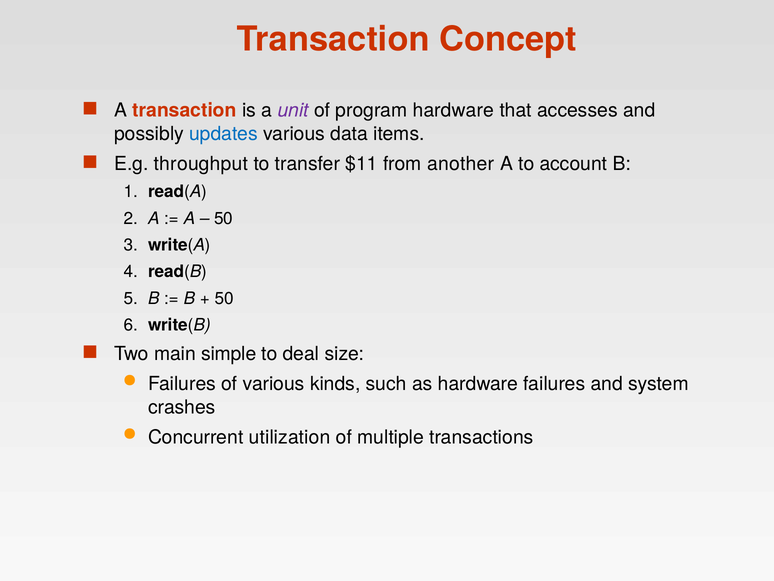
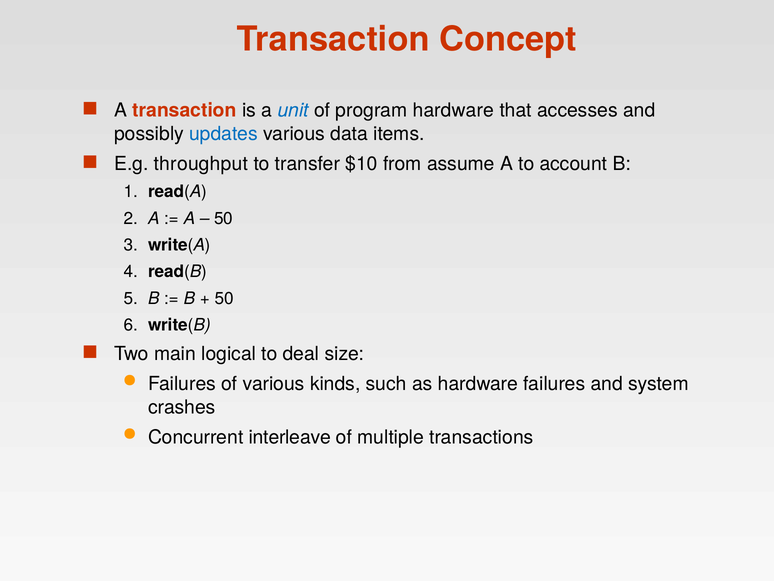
unit colour: purple -> blue (293, 111)
$11: $11 -> $10 (362, 164)
another: another -> assume (461, 164)
simple: simple -> logical (229, 354)
utilization: utilization -> interleave (290, 437)
